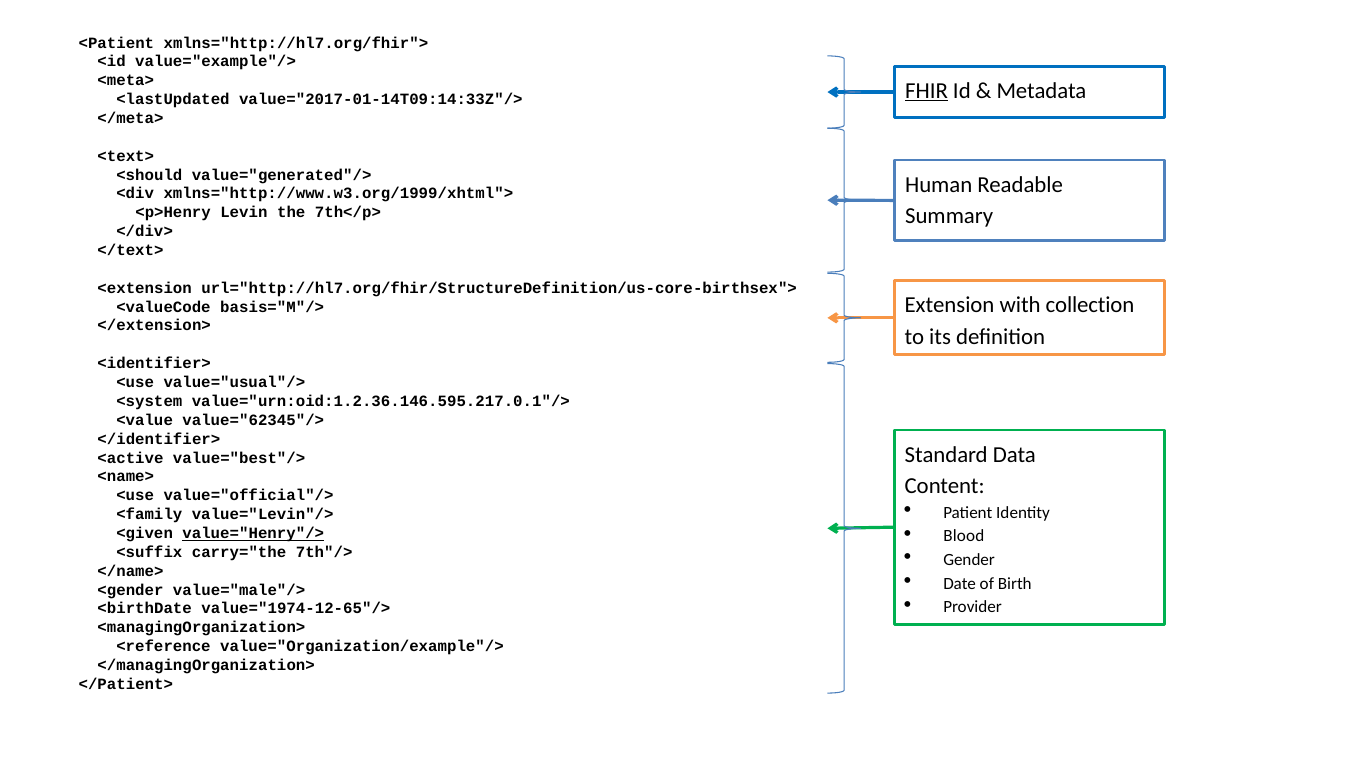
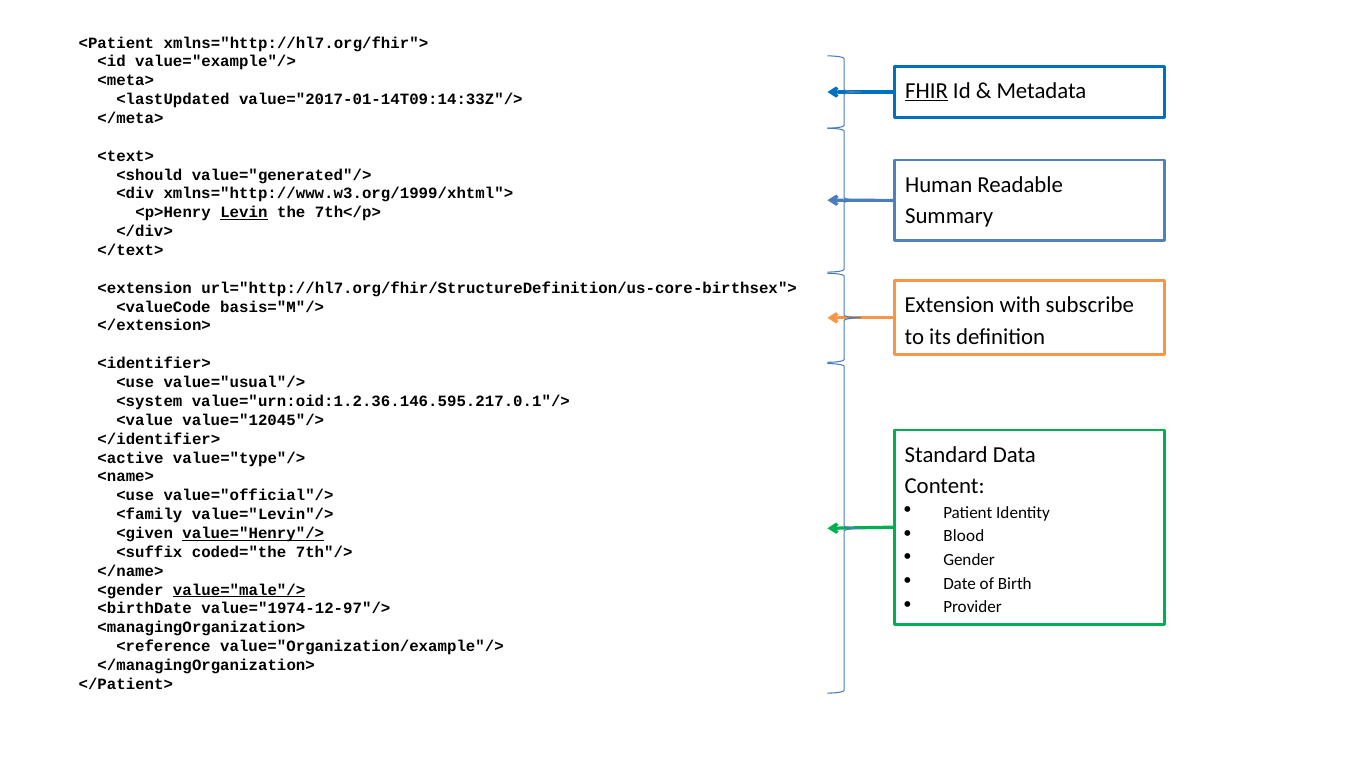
Levin underline: none -> present (244, 213)
collection: collection -> subscribe (1090, 305)
value="62345"/>: value="62345"/> -> value="12045"/> (253, 420)
value="best"/>: value="best"/> -> value="type"/> (239, 458)
carry="the: carry="the -> coded="the (239, 552)
value="male"/> underline: none -> present (239, 590)
value="1974-12-65"/>: value="1974-12-65"/> -> value="1974-12-97"/> (296, 609)
